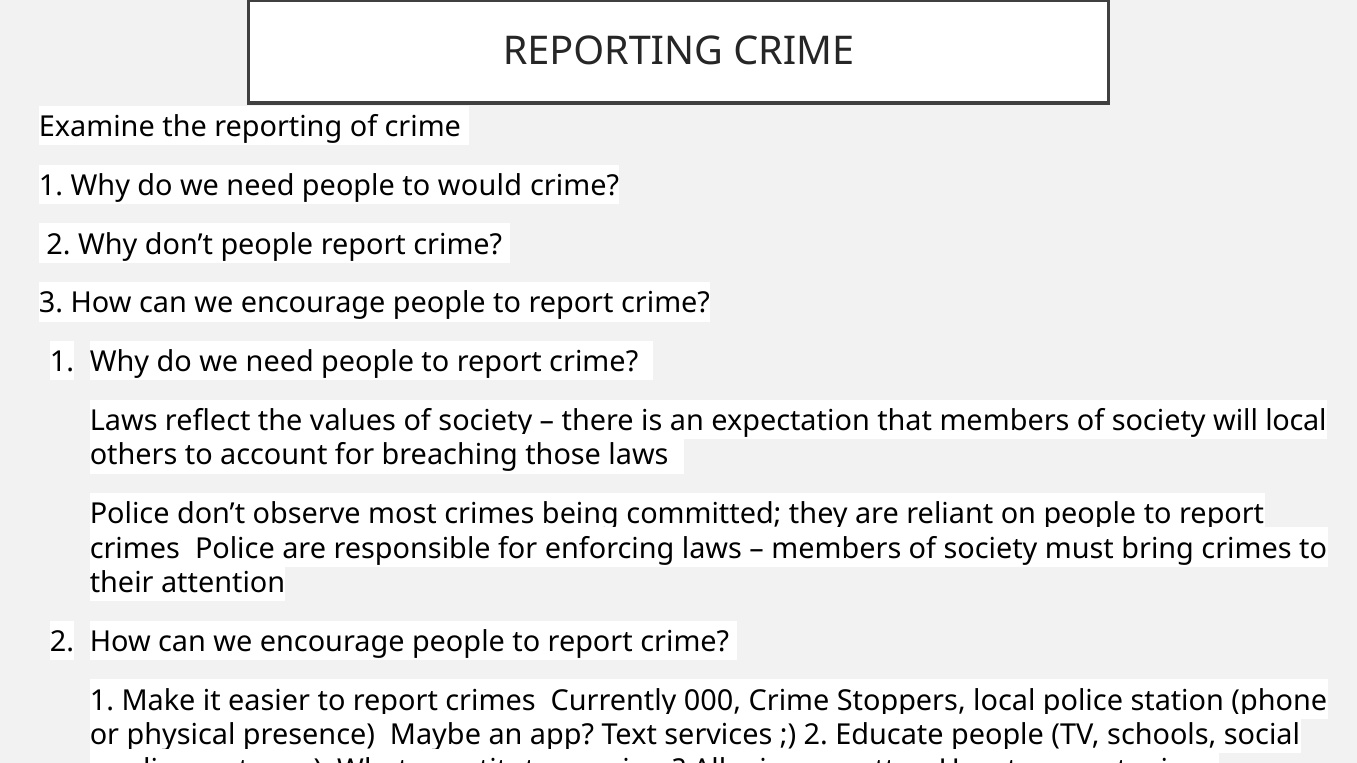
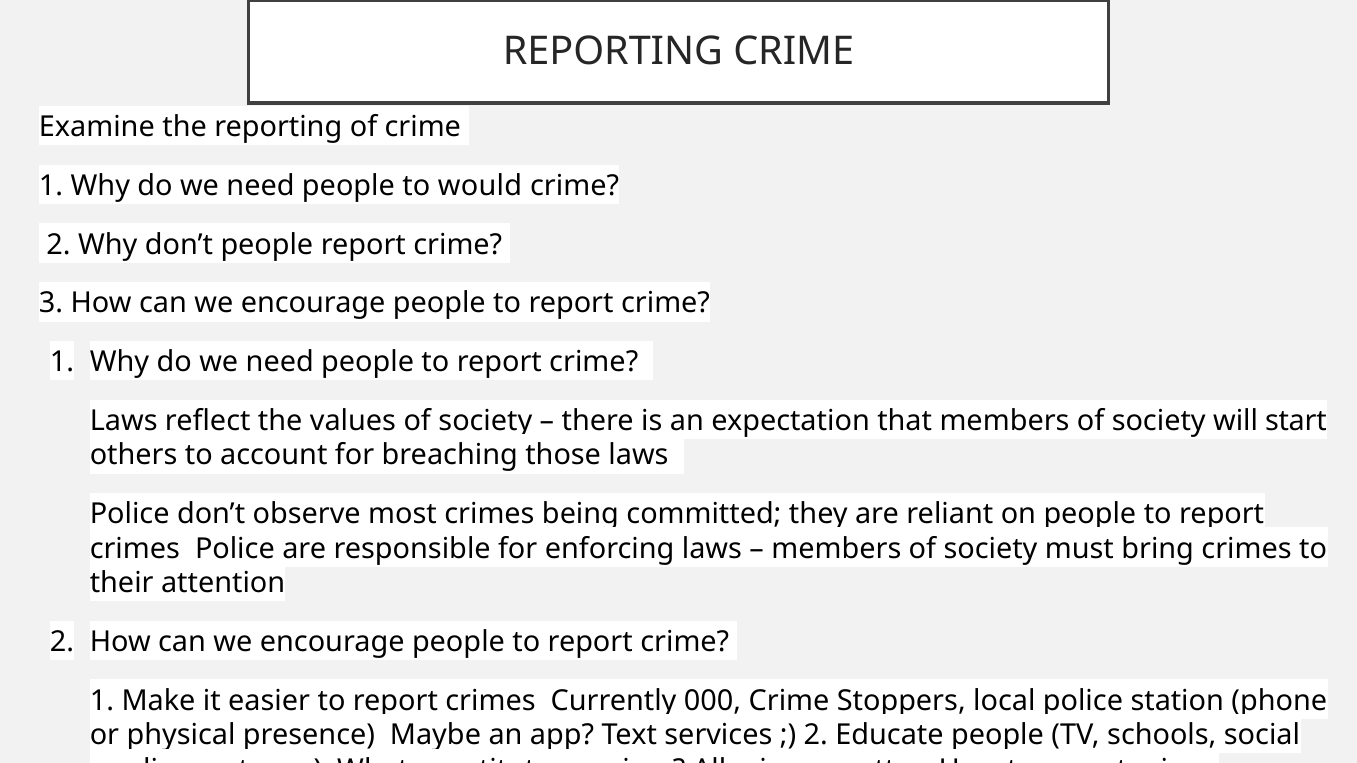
will local: local -> start (1296, 421)
